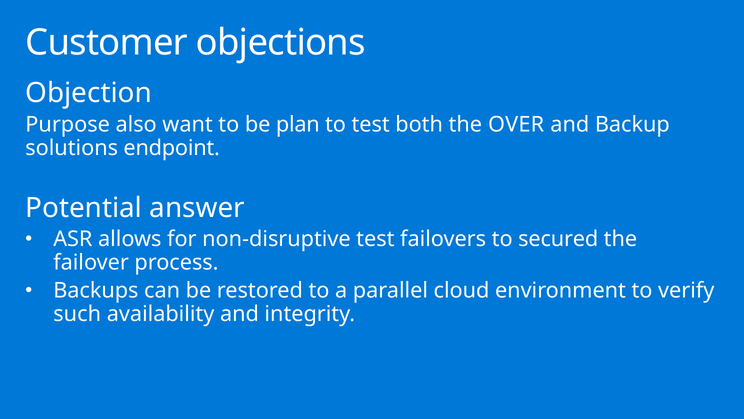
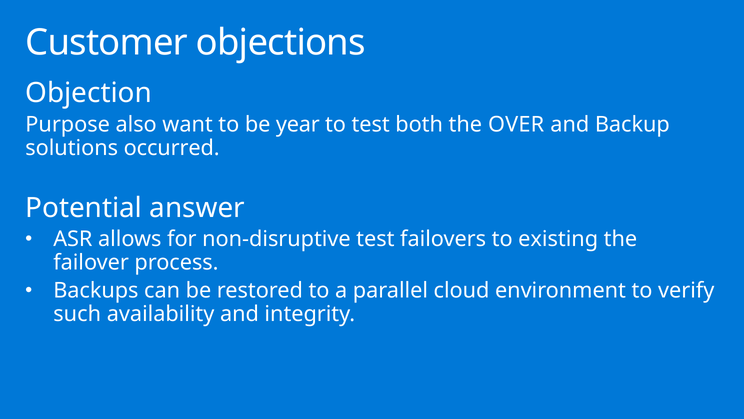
plan: plan -> year (298, 124)
endpoint: endpoint -> occurred (172, 148)
secured: secured -> existing (558, 239)
